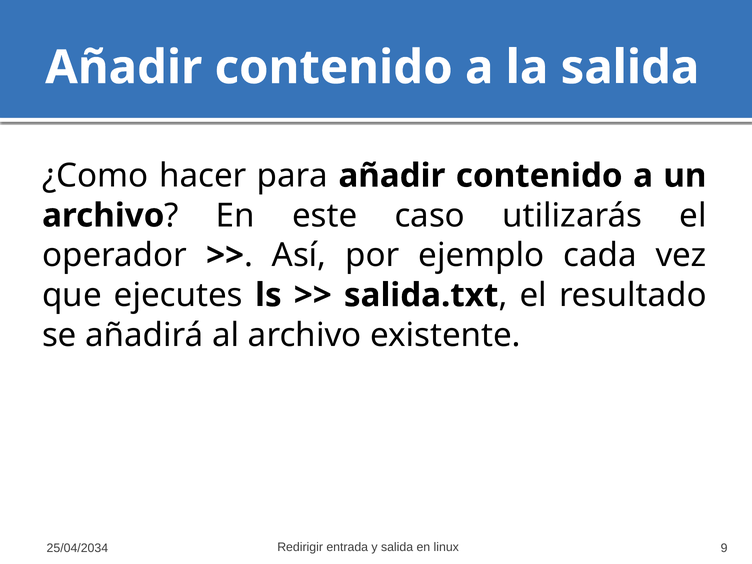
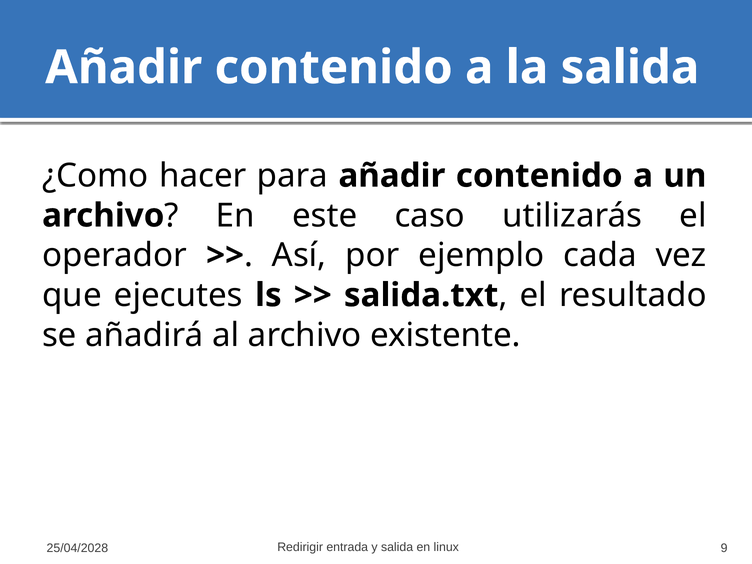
25/04/2034: 25/04/2034 -> 25/04/2028 (77, 548)
